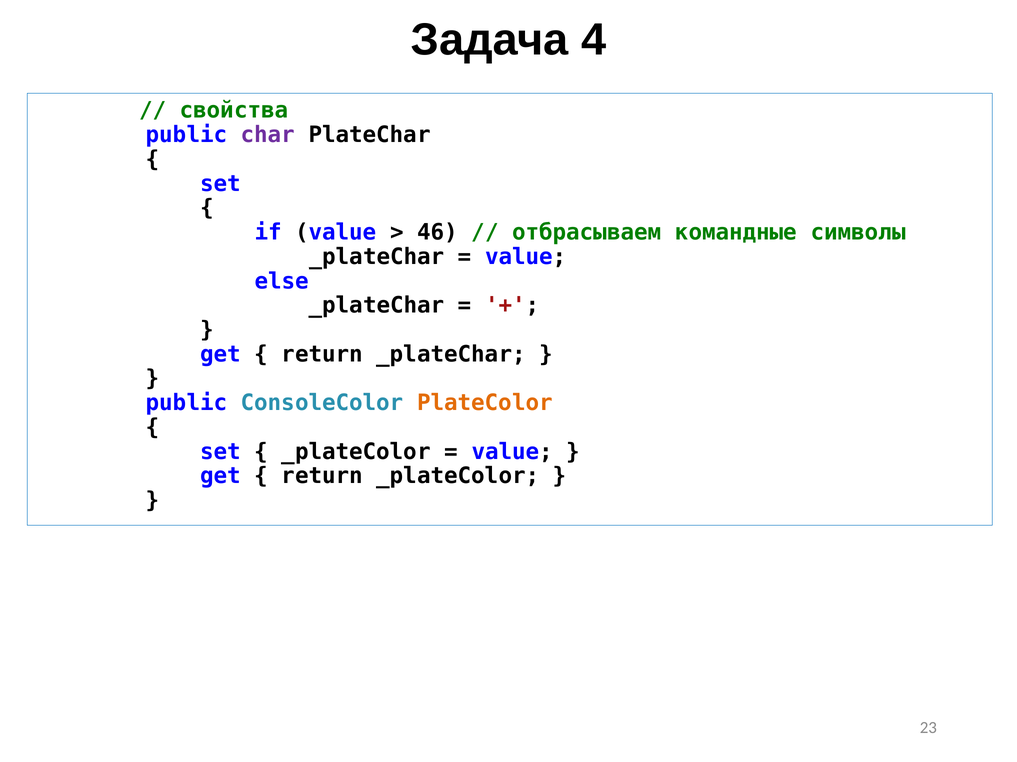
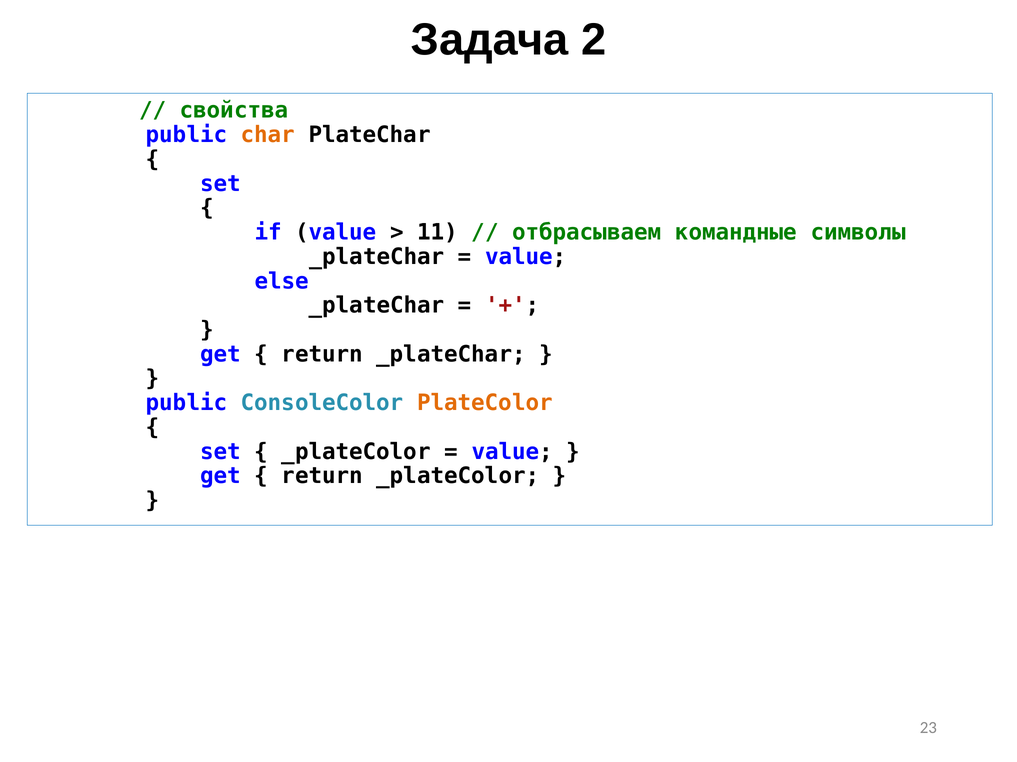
4: 4 -> 2 (594, 40)
char colour: purple -> orange (268, 135)
46: 46 -> 11 (438, 233)
